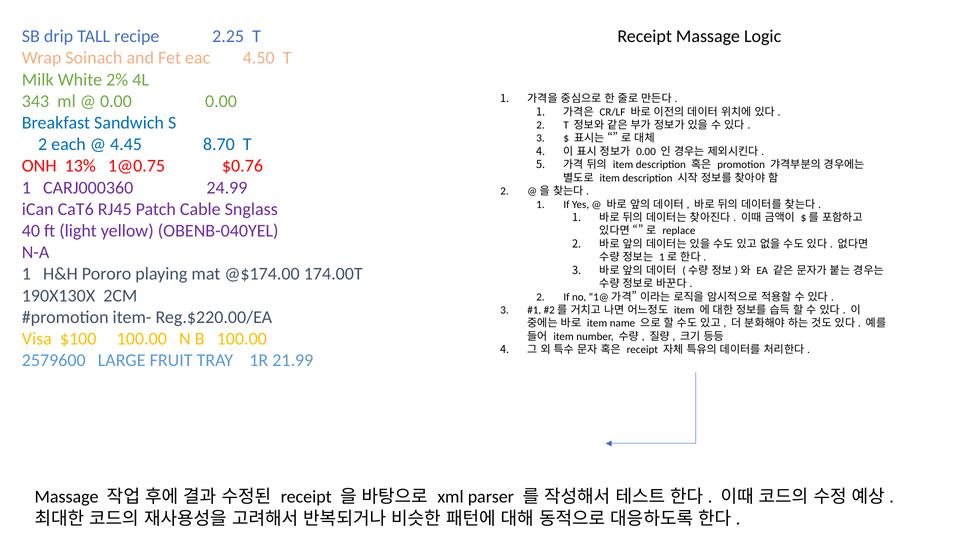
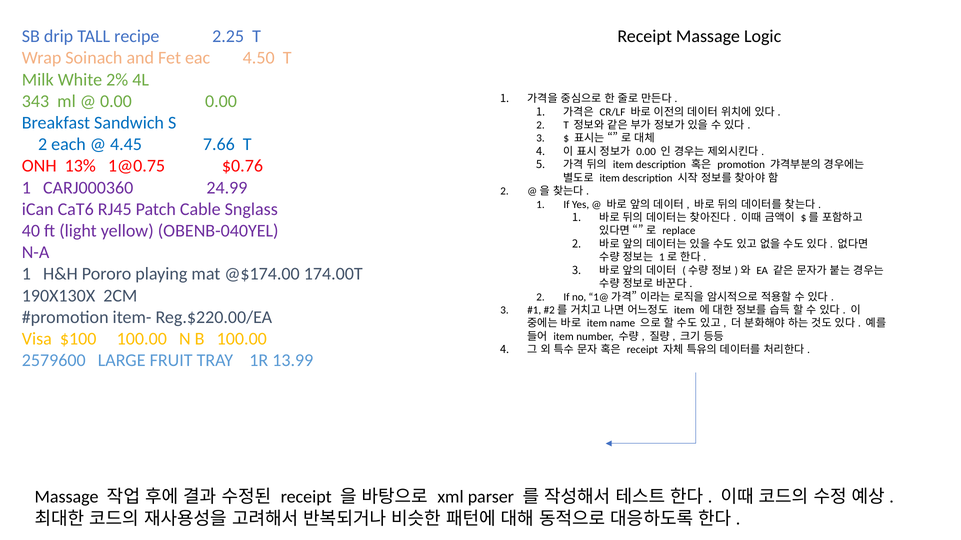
8.70: 8.70 -> 7.66 (219, 145)
21.99: 21.99 -> 13.99 (293, 361)
